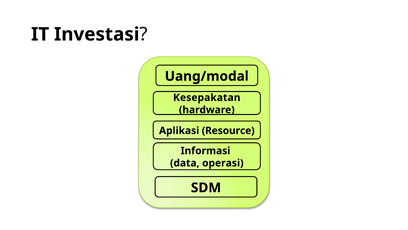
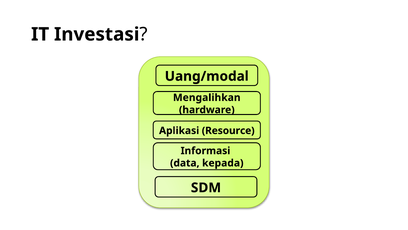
Kesepakatan: Kesepakatan -> Mengalihkan (207, 97)
operasi: operasi -> kepada (223, 163)
